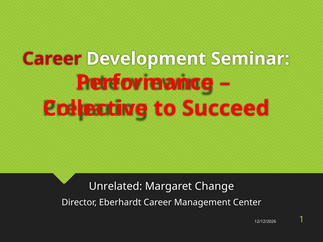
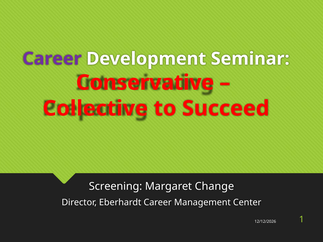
Career colour: red -> purple (52, 59)
Performance: Performance -> Conservative (145, 83)
Unrelated: Unrelated -> Screening (116, 186)
